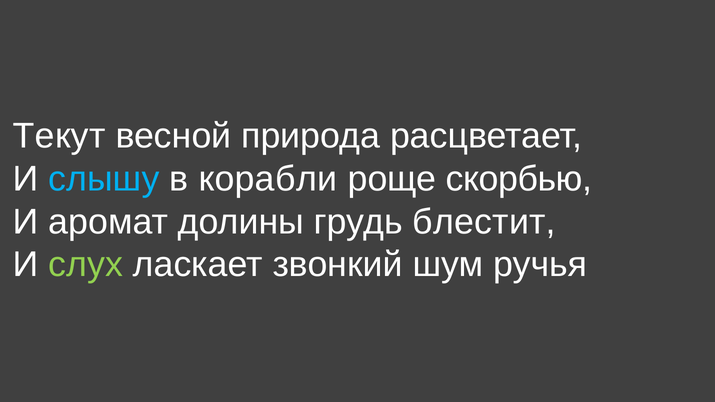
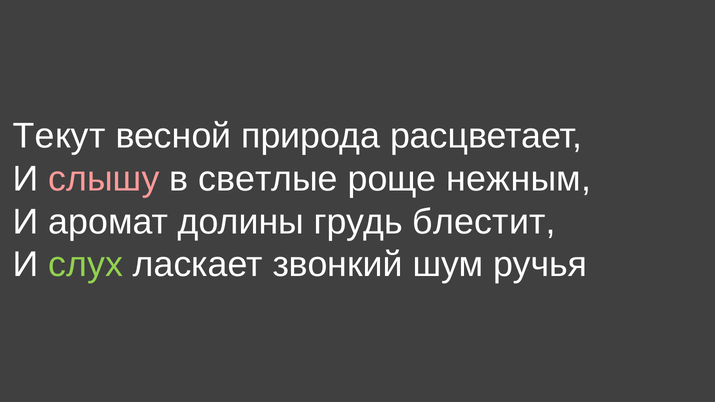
слышу colour: light blue -> pink (104, 179)
корабли: корабли -> светлые (268, 179)
скорбью: скорбью -> нежным (519, 179)
